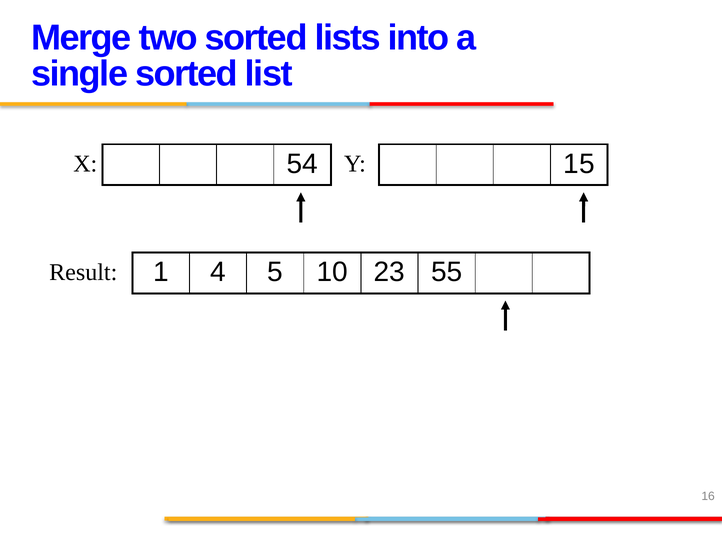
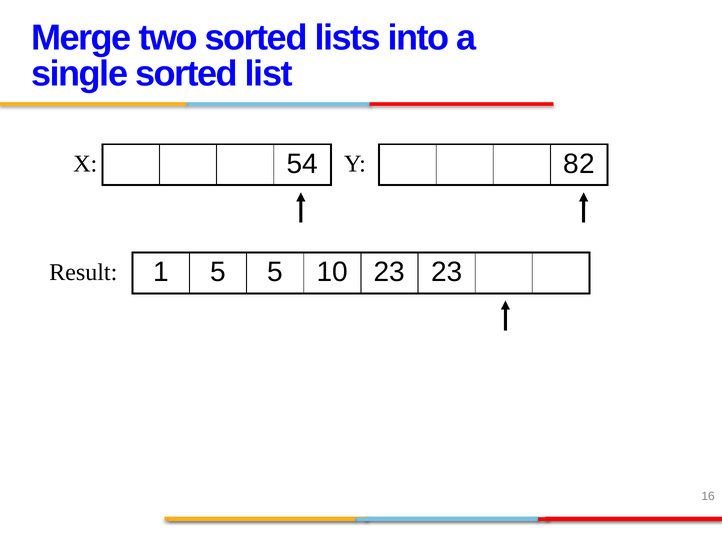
15: 15 -> 82 (579, 164)
1 4: 4 -> 5 (218, 272)
23 55: 55 -> 23 (447, 272)
